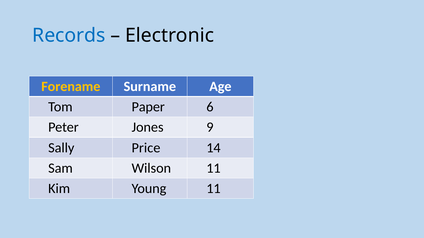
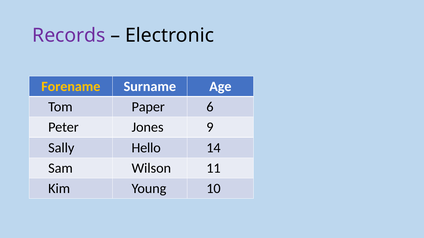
Records colour: blue -> purple (69, 36)
Price: Price -> Hello (146, 148)
Young 11: 11 -> 10 (213, 189)
